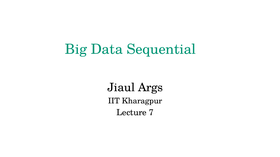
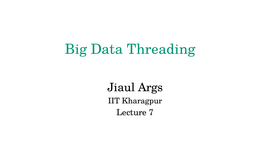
Sequential: Sequential -> Threading (161, 49)
